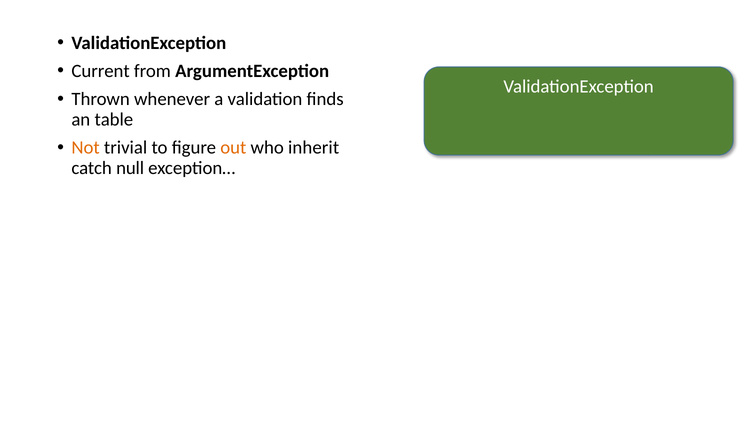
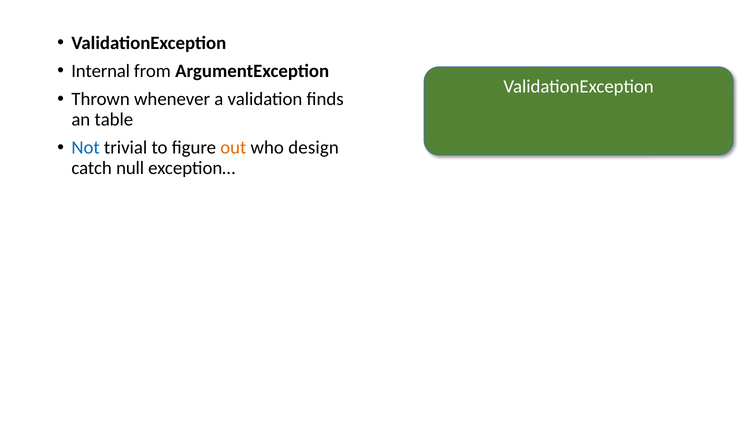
Current: Current -> Internal (101, 71)
Not colour: orange -> blue (86, 148)
inherit: inherit -> design (314, 148)
